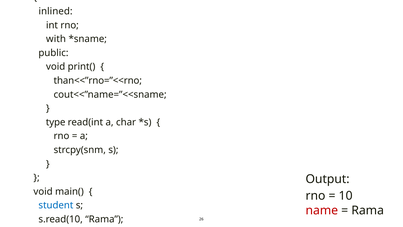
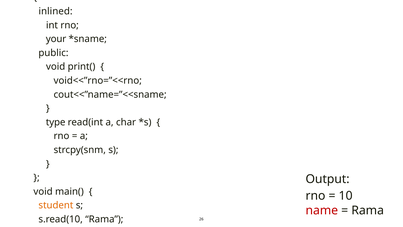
with: with -> your (56, 39)
than<<”rno=”<<rno: than<<”rno=”<<rno -> void<<”rno=”<<rno (98, 81)
student colour: blue -> orange (56, 205)
